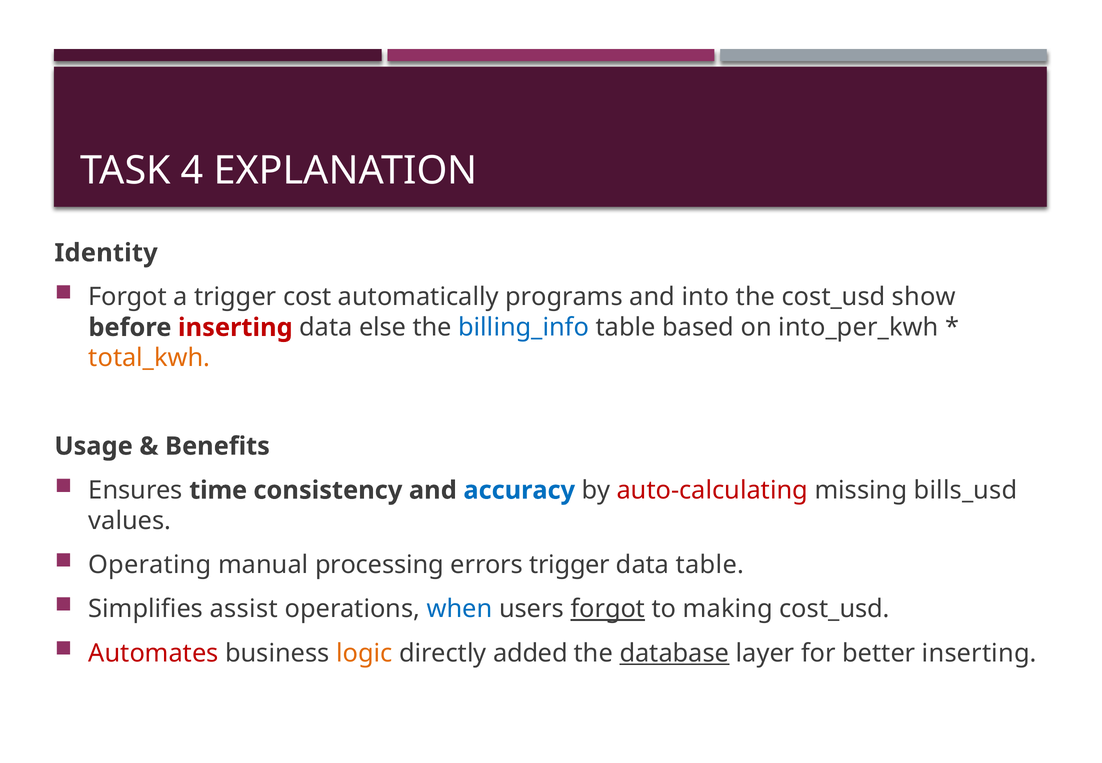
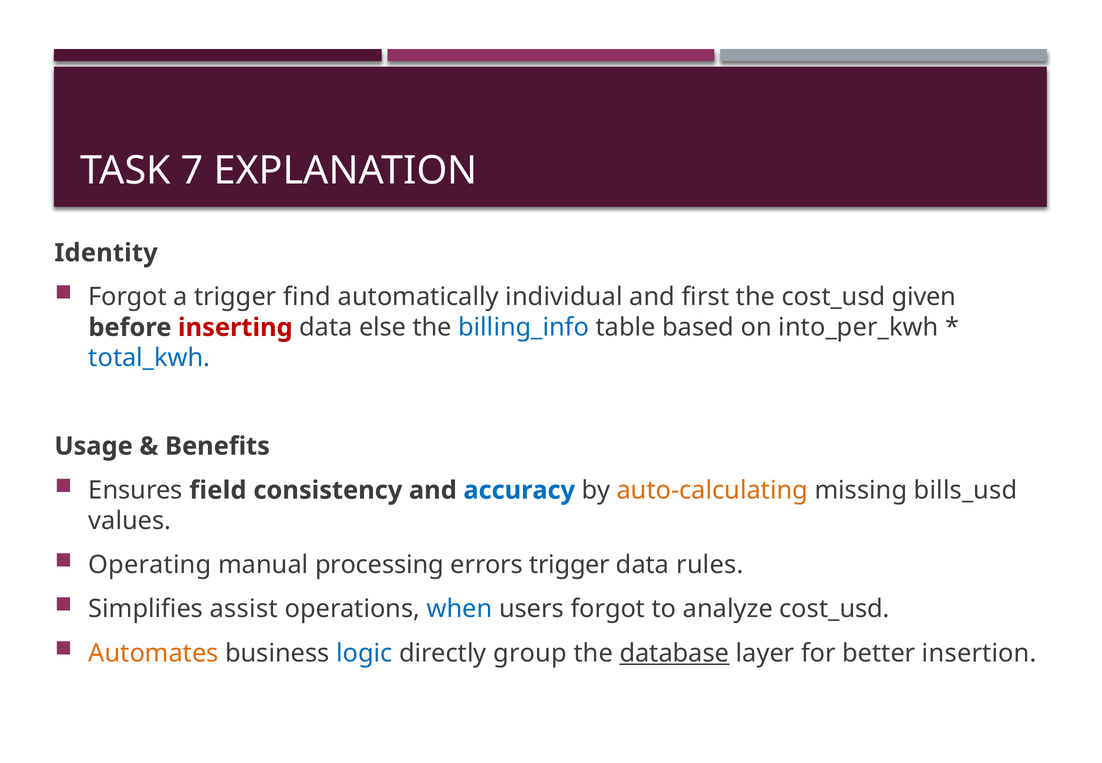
4: 4 -> 7 (192, 171)
cost: cost -> find (307, 297)
programs: programs -> individual (564, 297)
into: into -> first (705, 297)
show: show -> given (924, 297)
total_kwh colour: orange -> blue (149, 358)
time: time -> field (218, 490)
auto-calculating colour: red -> orange (712, 490)
data table: table -> rules (710, 565)
forgot underline: present -> none (608, 609)
making: making -> analyze (728, 609)
Automates colour: red -> orange (154, 653)
logic colour: orange -> blue (364, 653)
added: added -> group (530, 653)
better inserting: inserting -> insertion (979, 653)
